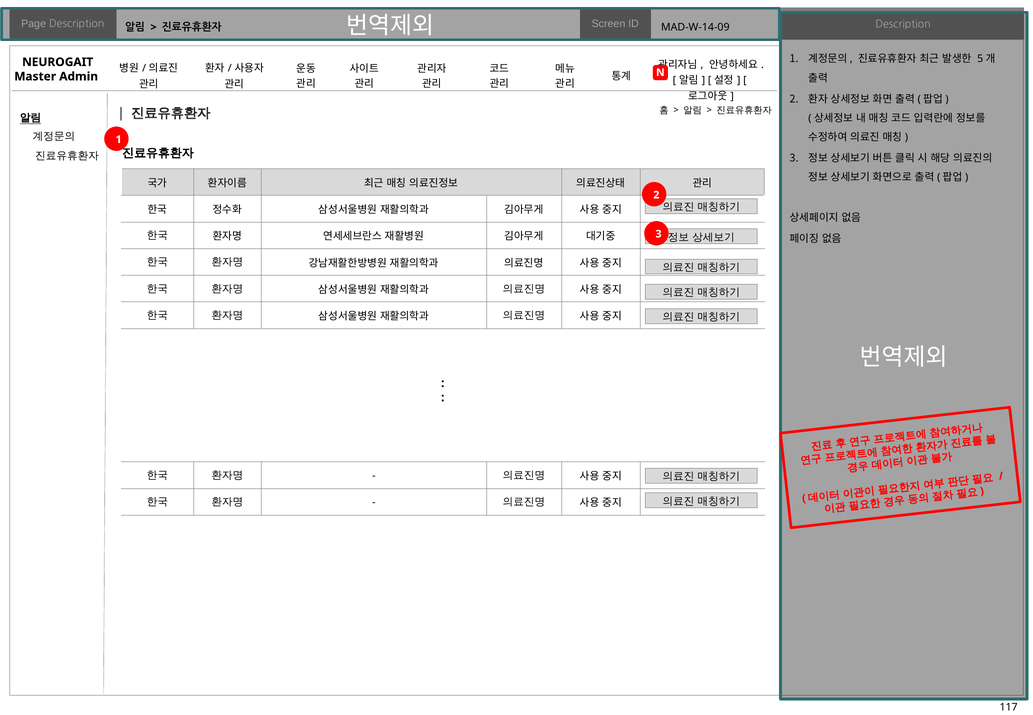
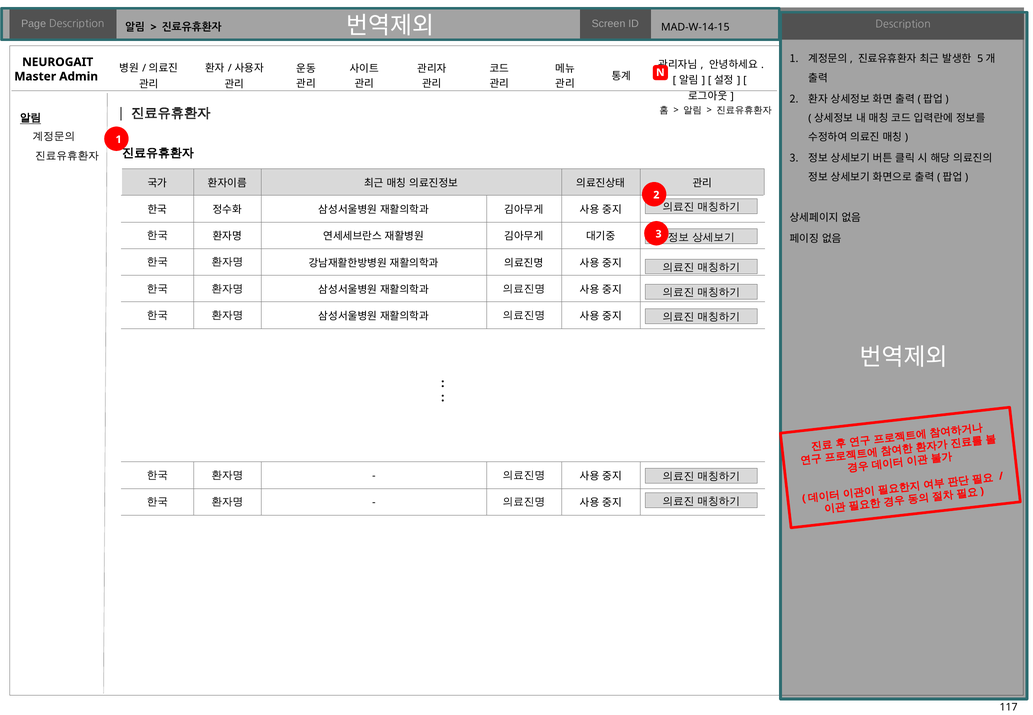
MAD-W-14-09: MAD-W-14-09 -> MAD-W-14-15 (695, 27)
